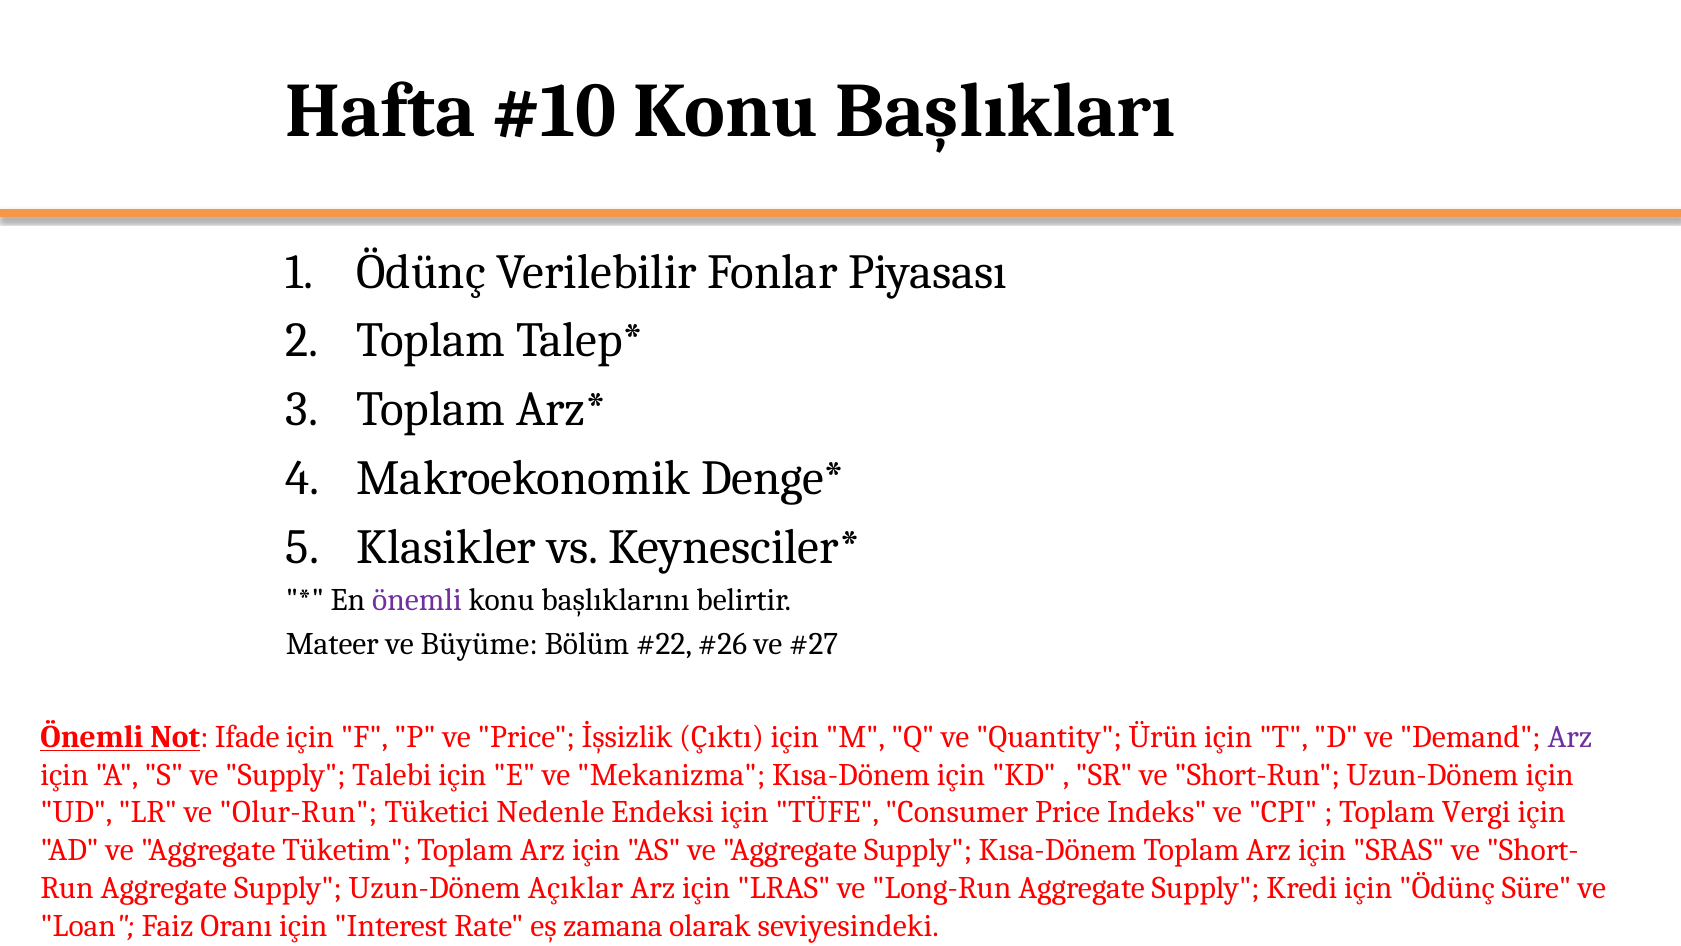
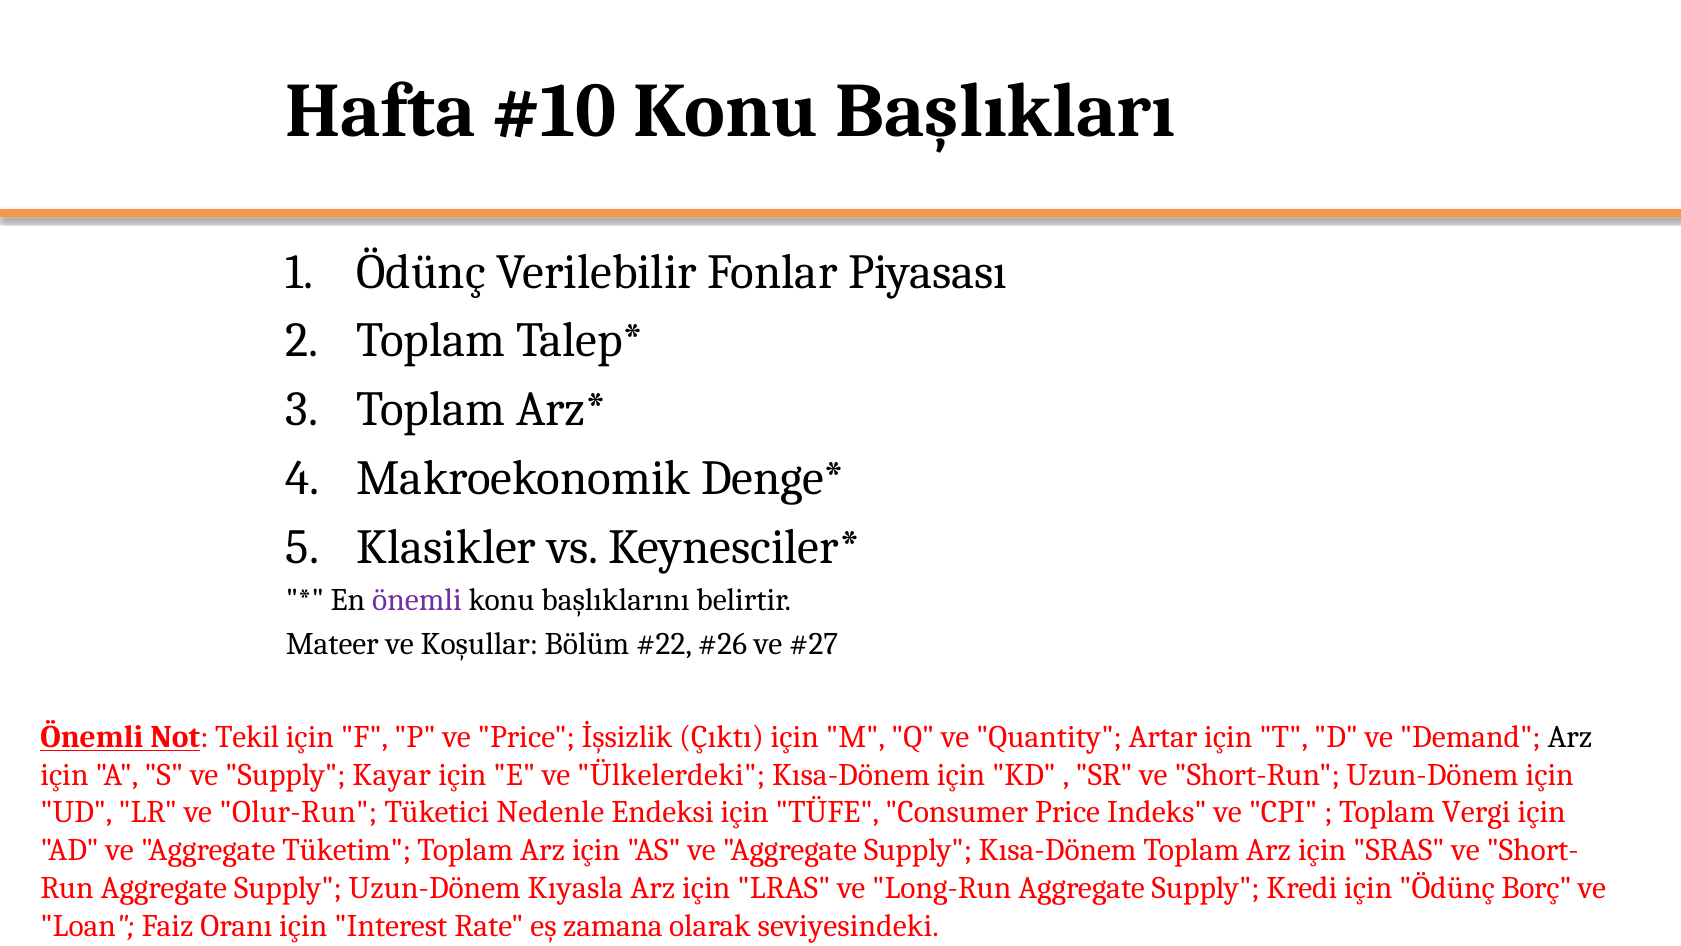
Büyüme: Büyüme -> Koşullar (479, 644)
Ifade: Ifade -> Tekil (247, 737)
Ürün: Ürün -> Artar (1163, 737)
Arz colour: purple -> black (1570, 737)
Talebi: Talebi -> Kayar (392, 774)
Mekanizma: Mekanizma -> Ülkelerdeki (671, 774)
Açıklar: Açıklar -> Kıyasla (575, 888)
Süre: Süre -> Borç (1537, 888)
